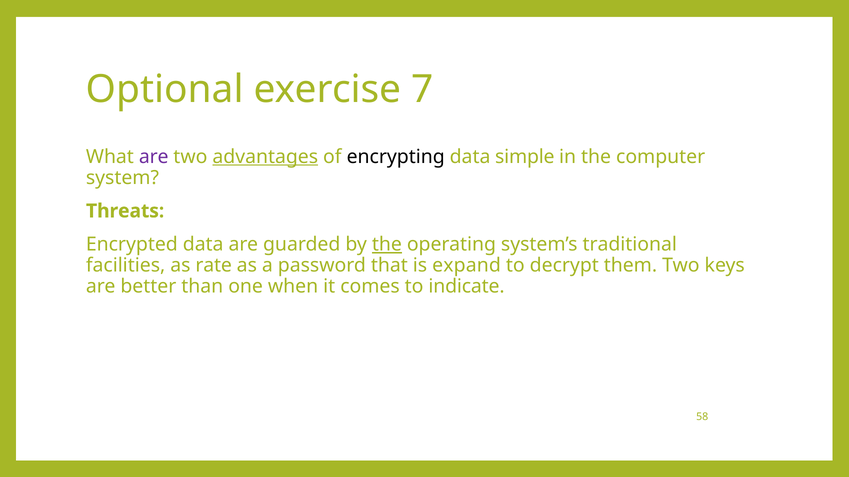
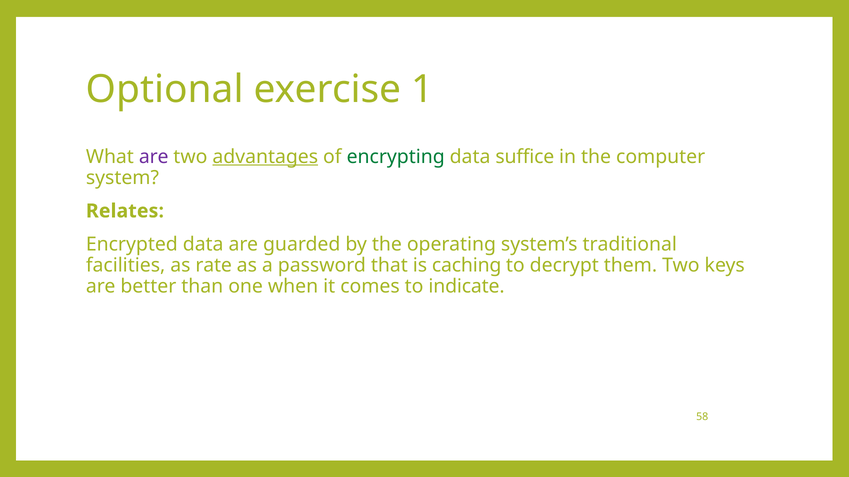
7: 7 -> 1 (423, 89)
encrypting colour: black -> green (396, 157)
simple: simple -> suffice (525, 157)
Threats: Threats -> Relates (125, 211)
the underline: present -> none (387, 245)
expand: expand -> caching (467, 266)
